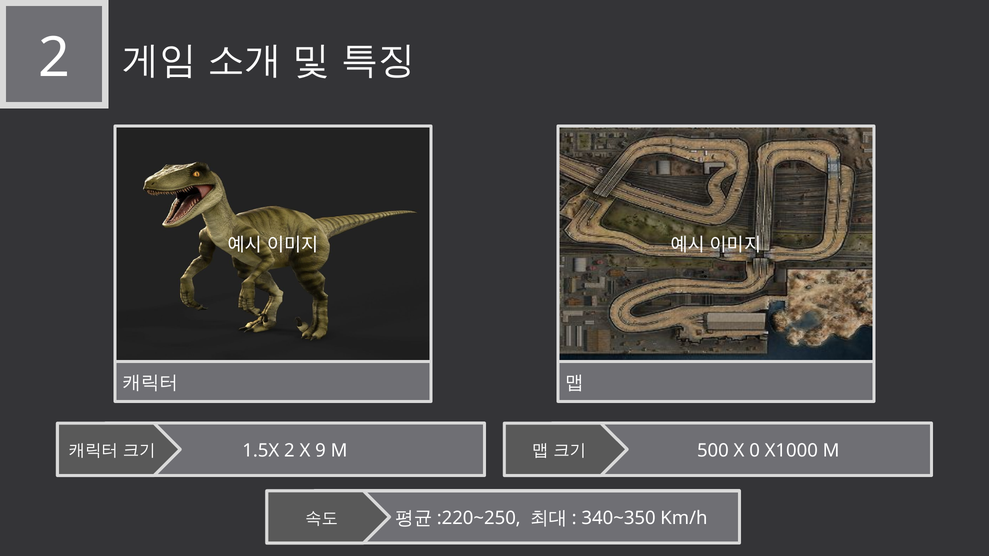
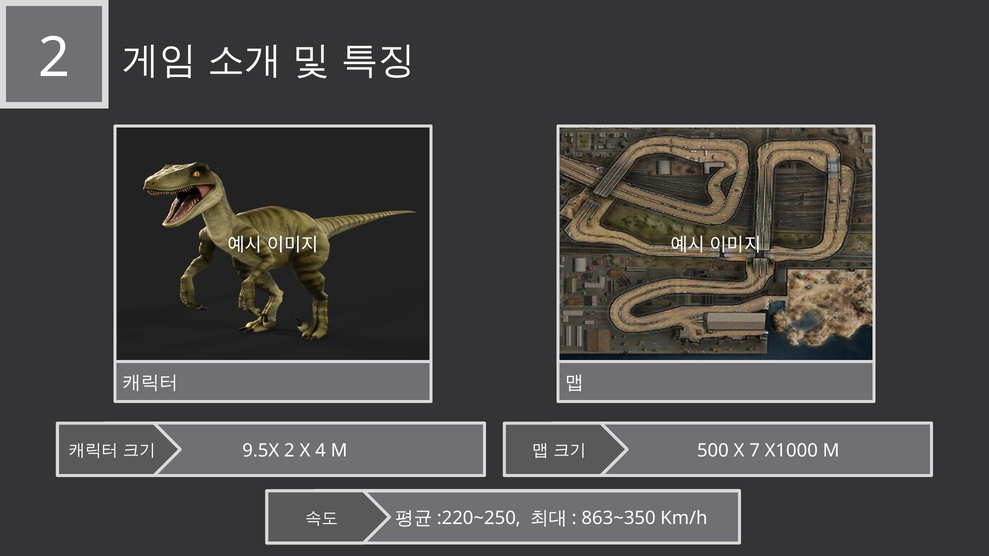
1.5X: 1.5X -> 9.5X (261, 451)
9: 9 -> 4 (321, 451)
0: 0 -> 7 (755, 451)
340~350: 340~350 -> 863~350 (619, 519)
